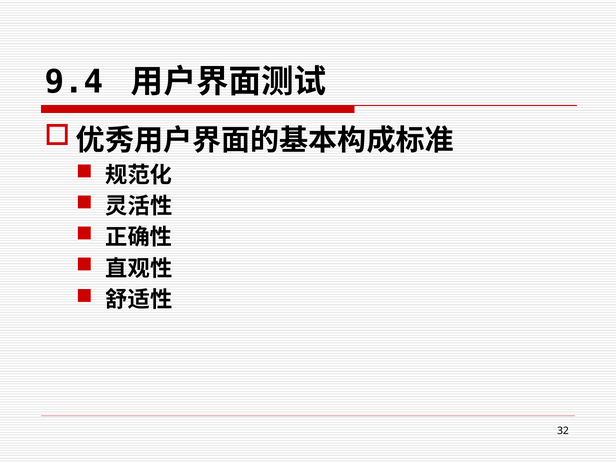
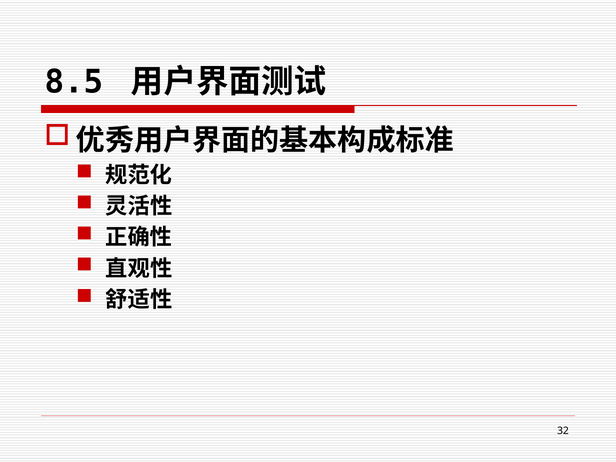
9.4: 9.4 -> 8.5 (74, 82)
